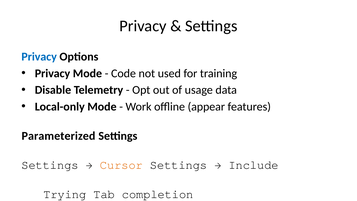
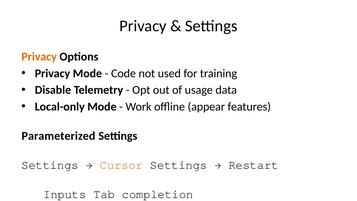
Privacy colour: blue -> orange (39, 57)
Include: Include -> Restart (254, 165)
Trying: Trying -> Inputs (65, 194)
